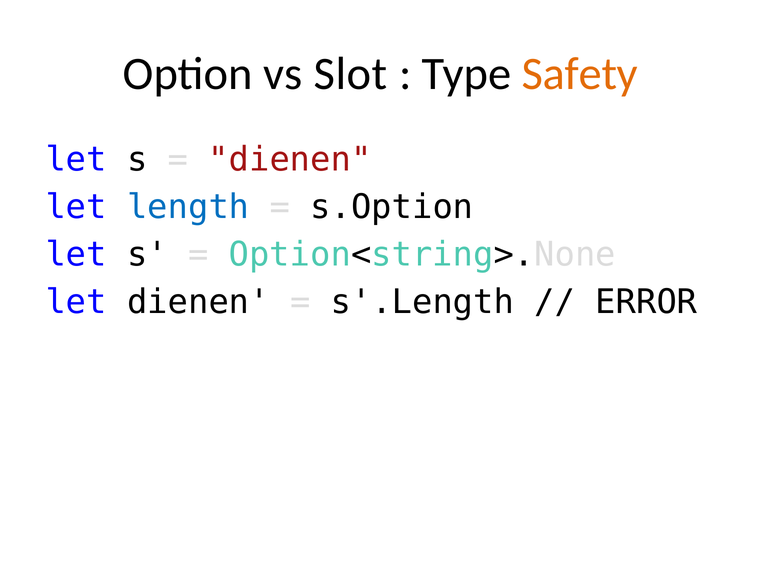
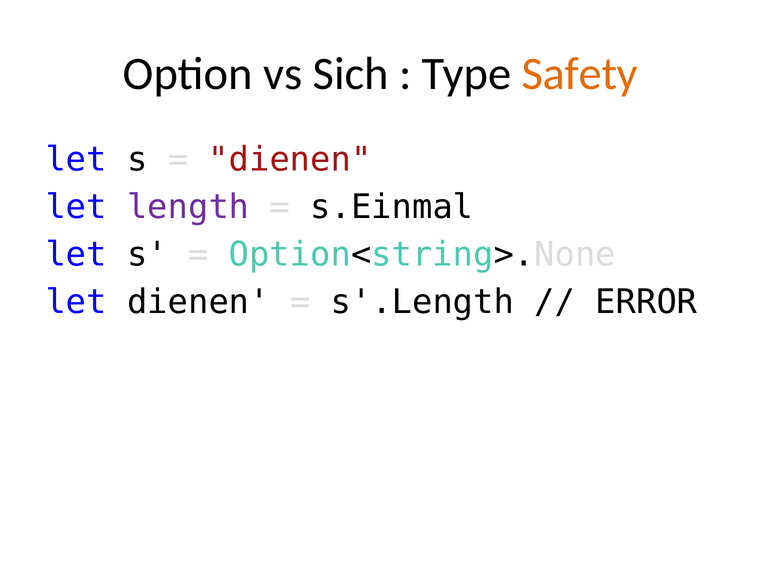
Slot: Slot -> Sich (351, 74)
length colour: blue -> purple (188, 207)
s.Option: s.Option -> s.Einmal (392, 207)
